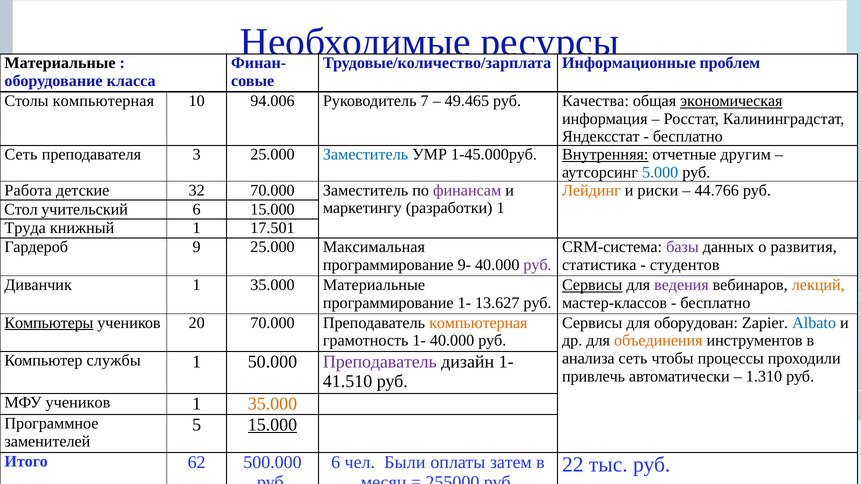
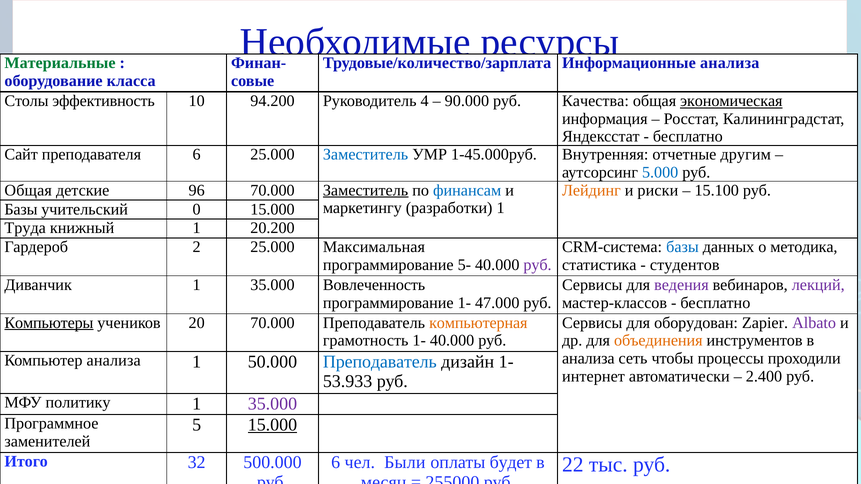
Материальные colour: black -> green (60, 63)
Информационные проблем: проблем -> анализа (730, 63)
Столы компьютерная: компьютерная -> эффективность (104, 101)
94.006: 94.006 -> 94.200 (273, 101)
7: 7 -> 4 (425, 101)
49.465: 49.465 -> 90.000 (467, 101)
Сеть: Сеть -> Сайт (21, 155)
преподавателя 3: 3 -> 6 (197, 155)
Внутренняя underline: present -> none (605, 155)
Работа: Работа -> Общая (28, 190)
32: 32 -> 96 (197, 190)
Заместитель underline: none -> present (366, 190)
финансам colour: purple -> blue (467, 190)
44.766: 44.766 -> 15.100 (717, 190)
Стол: Стол -> Базы (21, 209)
учительский 6: 6 -> 0 (197, 209)
17.501: 17.501 -> 20.200 (273, 228)
9: 9 -> 2 (197, 247)
базы colour: purple -> blue (682, 247)
развития: развития -> методика (804, 247)
9-: 9- -> 5- (464, 265)
35.000 Материальные: Материальные -> Вовлеченность (374, 285)
Сервисы underline: present -> none (592, 285)
лекций colour: orange -> purple (818, 285)
13.627: 13.627 -> 47.000 (497, 303)
Albato colour: blue -> purple (814, 323)
Компьютер службы: службы -> анализа (114, 361)
Преподаватель colour: purple -> blue (380, 362)
привлечь: привлечь -> интернет (593, 377)
1.310: 1.310 -> 2.400 (764, 377)
41.510: 41.510 -> 53.933 (348, 382)
МФУ учеников: учеников -> политику (78, 403)
35.000 colour: orange -> purple (272, 404)
62: 62 -> 32 (197, 463)
затем: затем -> будет (511, 463)
